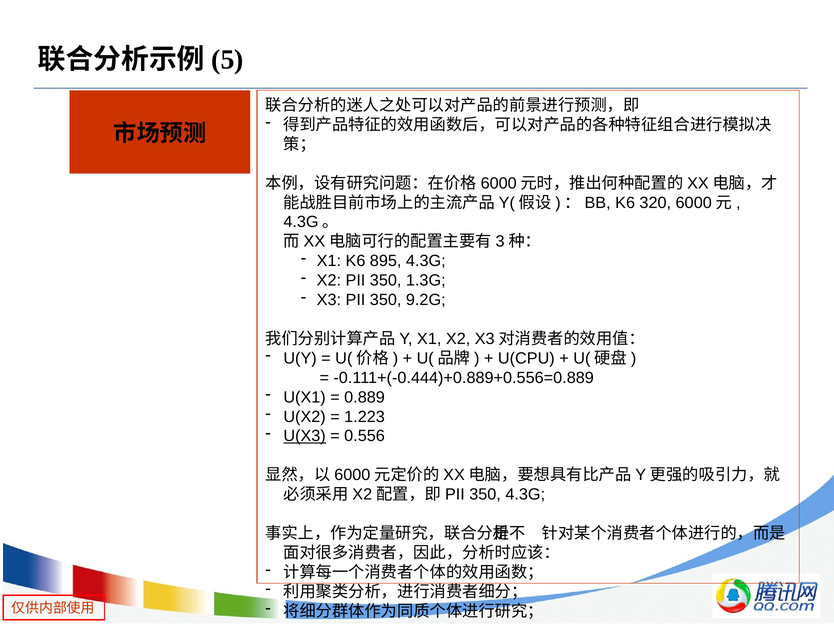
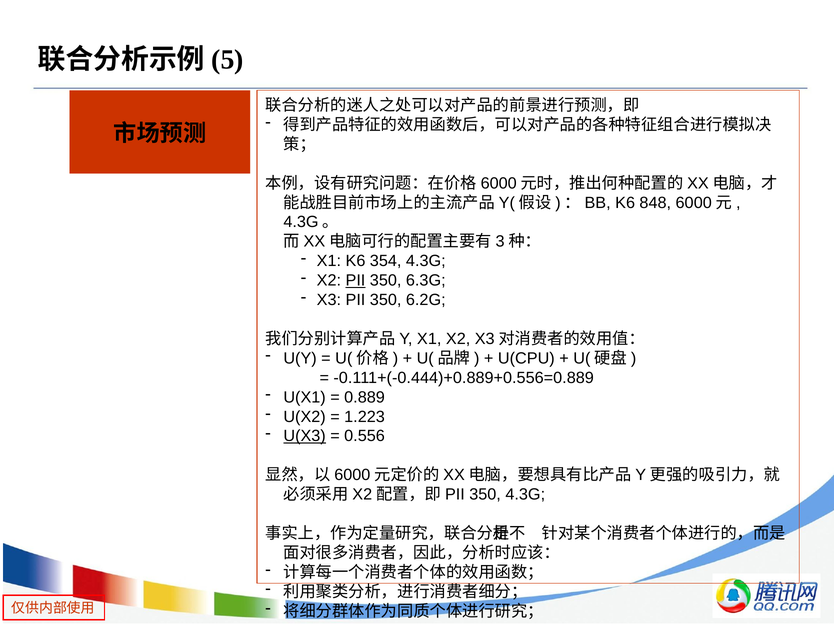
320: 320 -> 848 (655, 203)
895: 895 -> 354 (386, 261)
PII underline: none -> present (355, 281)
1.3G: 1.3G -> 6.3G (426, 281)
9.2G: 9.2G -> 6.2G (426, 300)
